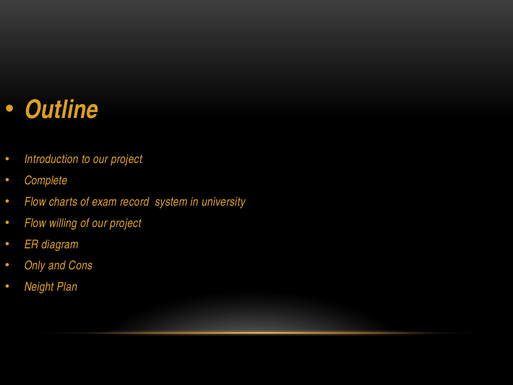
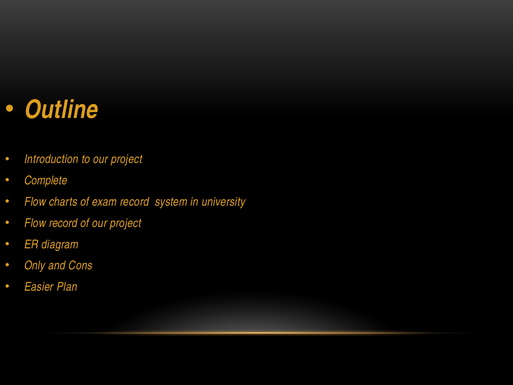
Flow willing: willing -> record (63, 223)
Neight: Neight -> Easier (39, 287)
